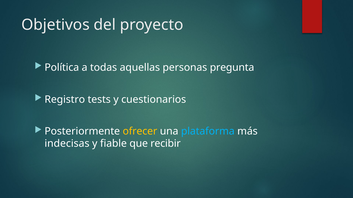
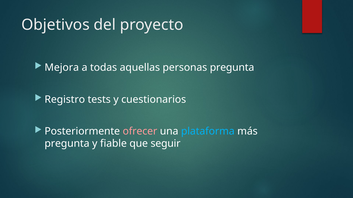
Política: Política -> Mejora (62, 68)
ofrecer colour: yellow -> pink (140, 132)
indecisas: indecisas -> pregunta (67, 144)
recibir: recibir -> seguir (166, 144)
